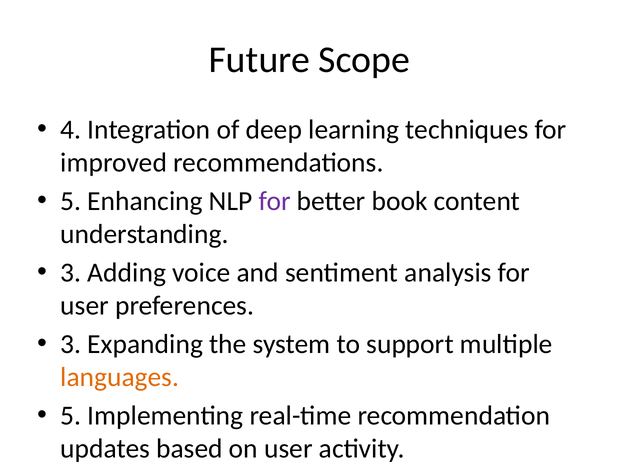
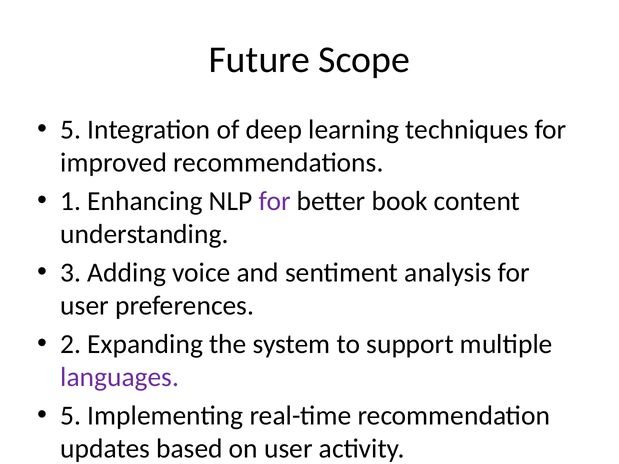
4: 4 -> 5 (71, 130)
5: 5 -> 1 (71, 201)
3: 3 -> 2 (71, 345)
languages colour: orange -> purple (120, 378)
